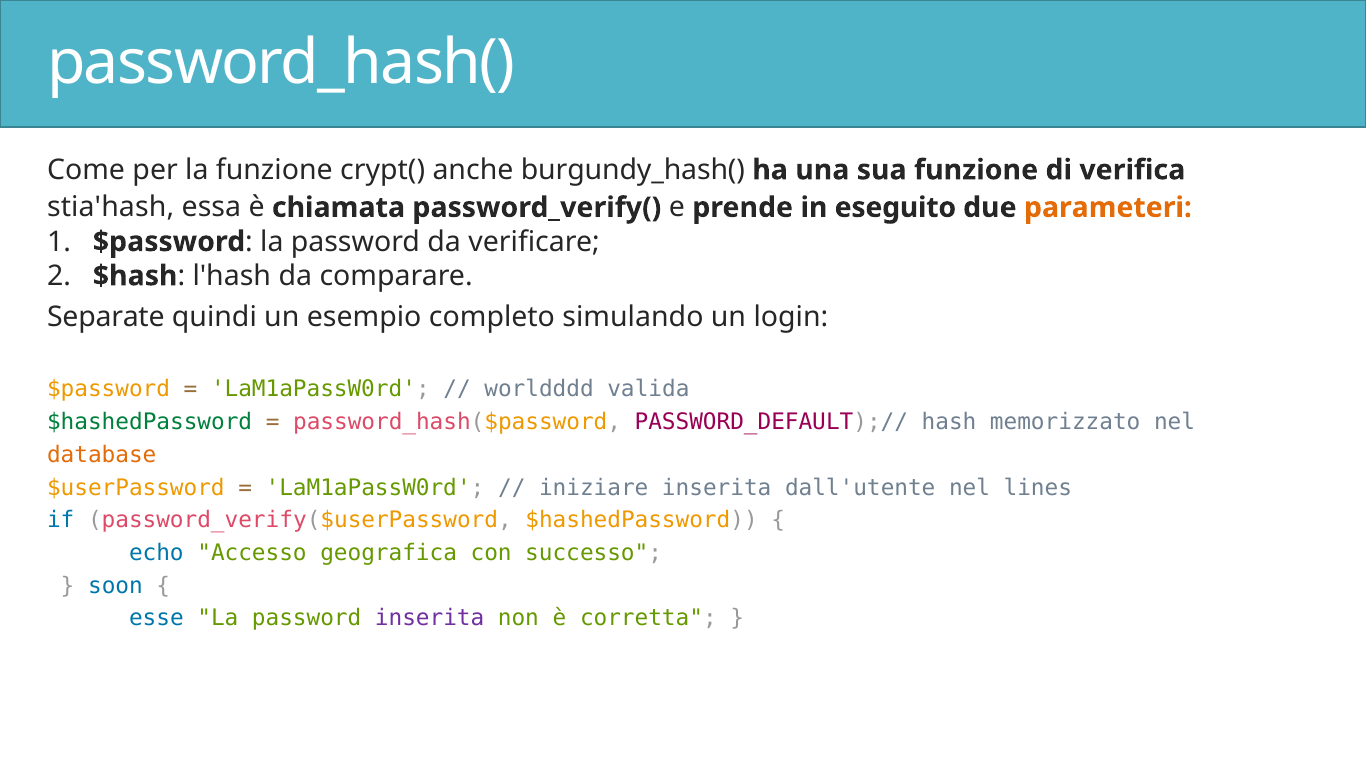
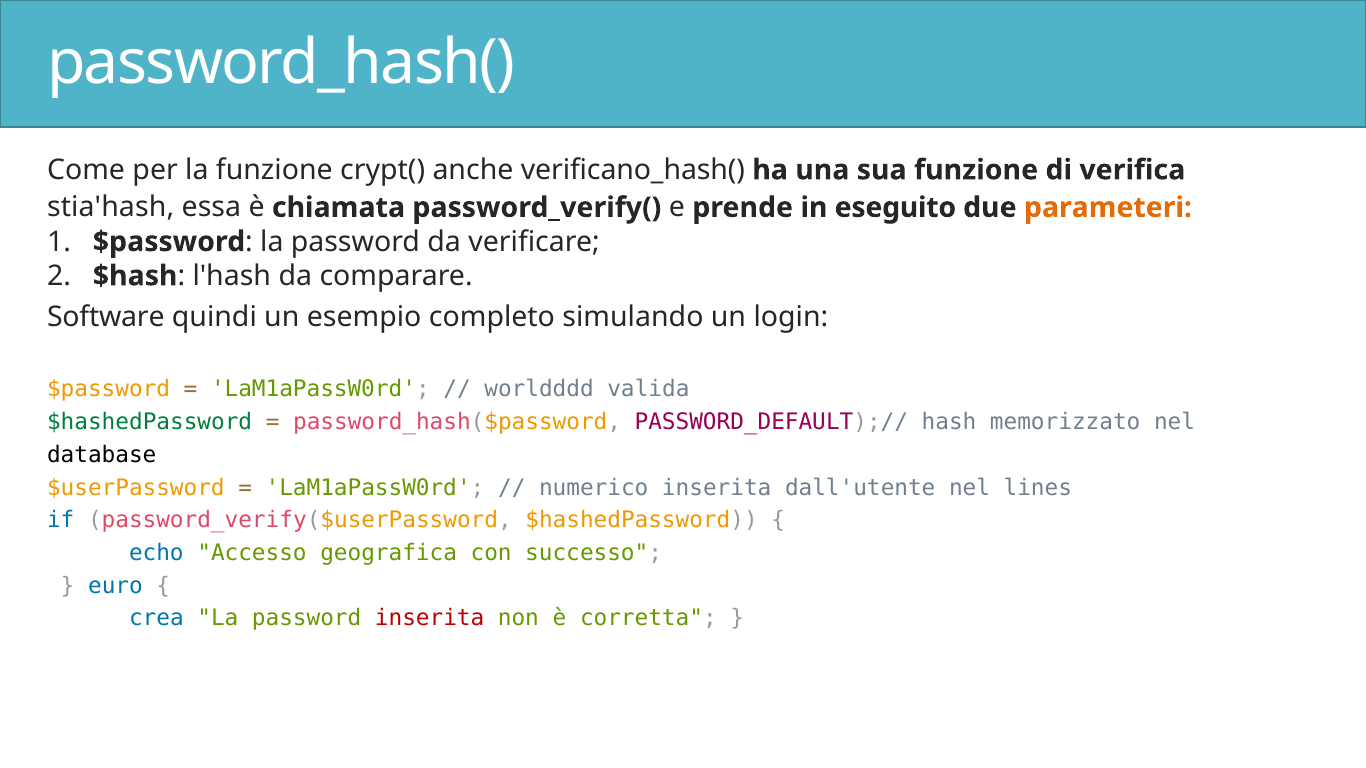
burgundy_hash(: burgundy_hash( -> verificano_hash( (633, 170)
Separate: Separate -> Software (106, 317)
database colour: orange -> black (102, 455)
iniziare: iniziare -> numerico (594, 488)
soon: soon -> euro (115, 586)
esse: esse -> crea (156, 619)
inserita colour: purple -> red (430, 619)
